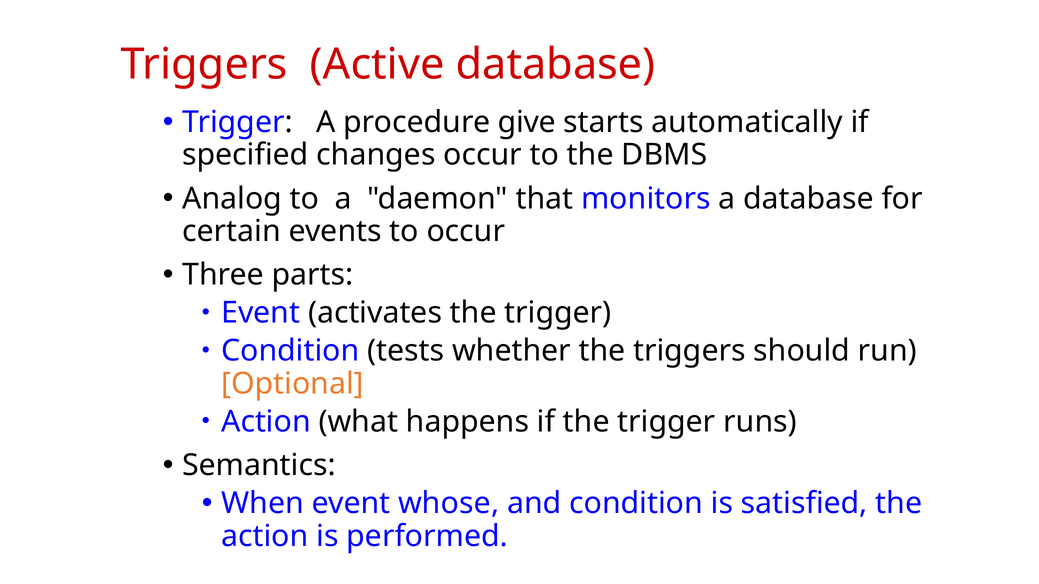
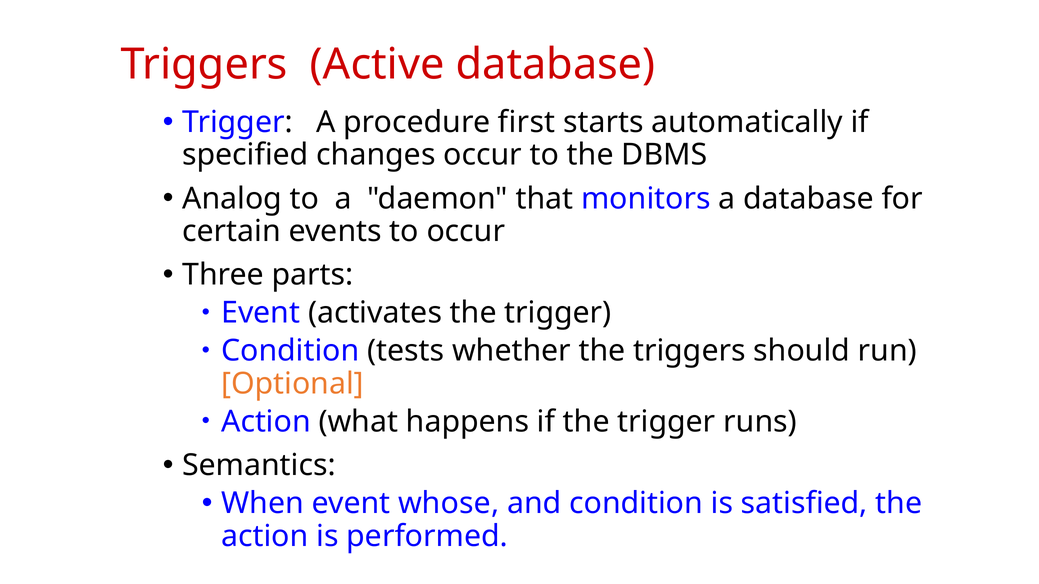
give: give -> first (527, 122)
